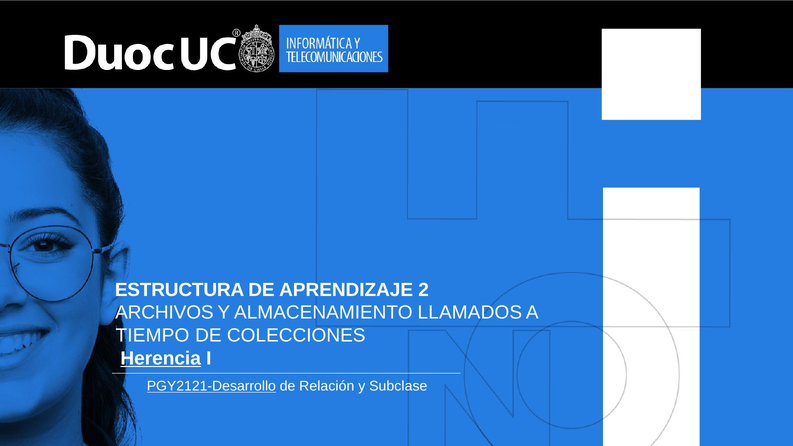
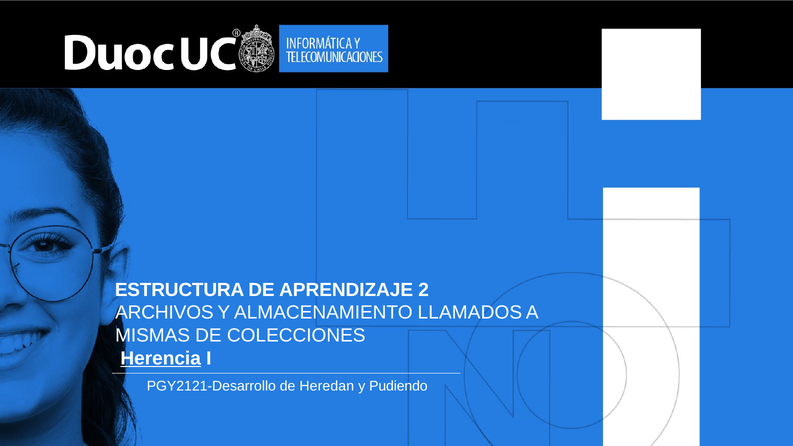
TIEMPO: TIEMPO -> MISMAS (153, 336)
PGY2121-Desarrollo underline: present -> none (211, 386)
Relación: Relación -> Heredan (327, 386)
Subclase: Subclase -> Pudiendo (398, 386)
